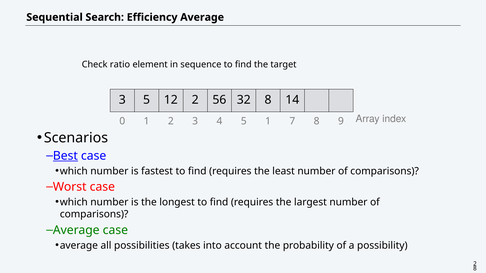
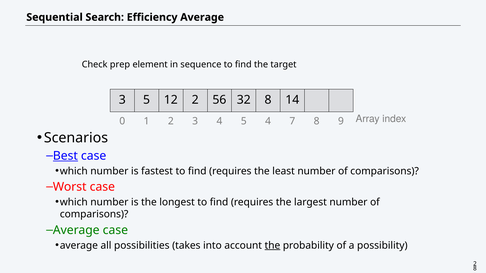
ratio: ratio -> prep (120, 64)
5 1: 1 -> 4 (268, 121)
the underline: none -> present (272, 246)
